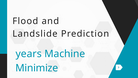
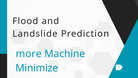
years: years -> more (29, 54)
